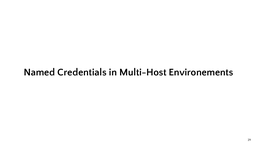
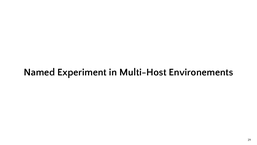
Credentials: Credentials -> Experiment (82, 72)
